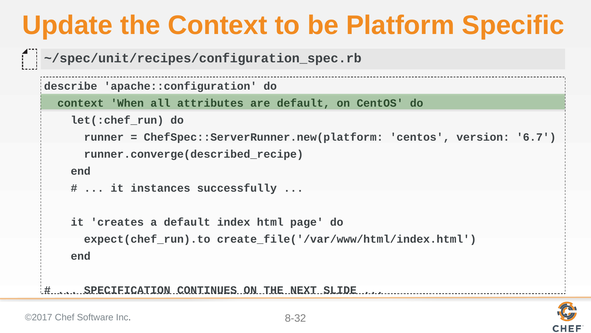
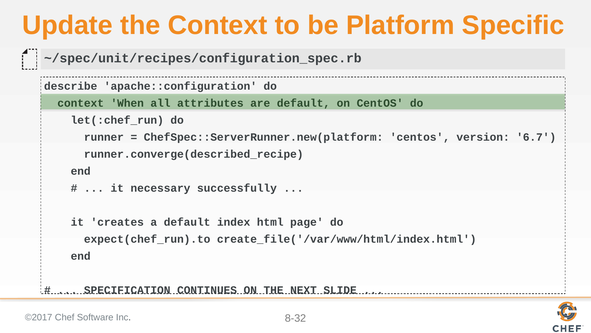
instances: instances -> necessary (160, 188)
